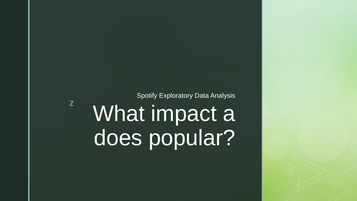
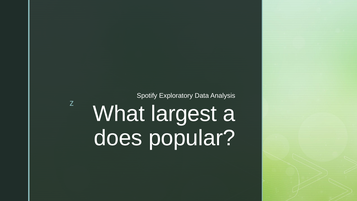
impact: impact -> largest (184, 114)
